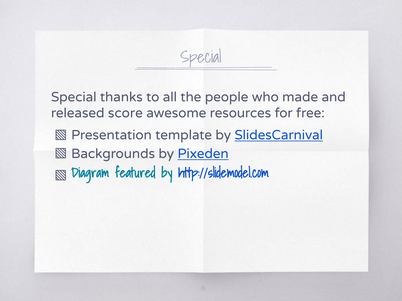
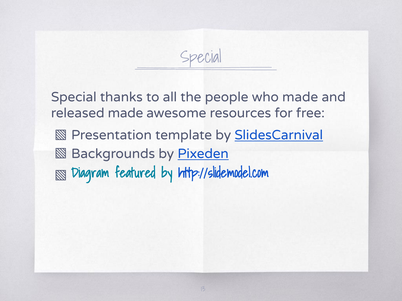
released score: score -> made (125, 113)
